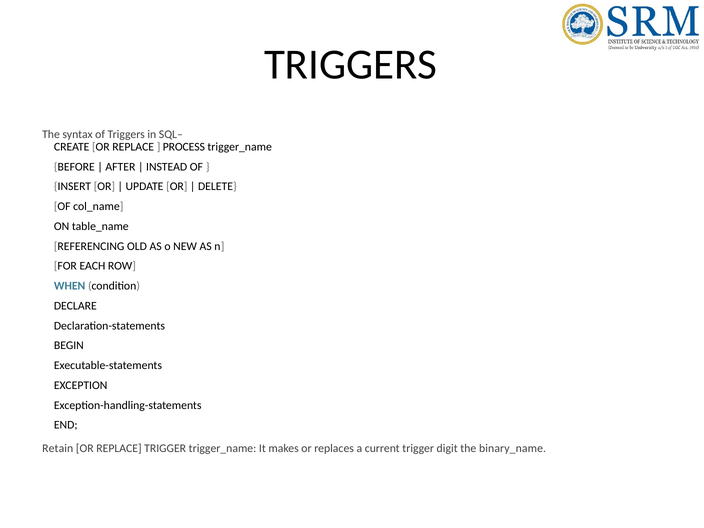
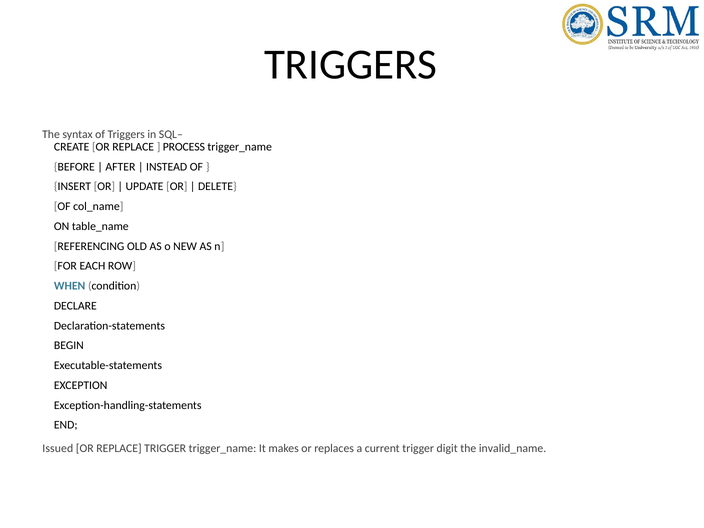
Retain: Retain -> Issued (58, 448)
binary_name: binary_name -> invalid_name (513, 448)
